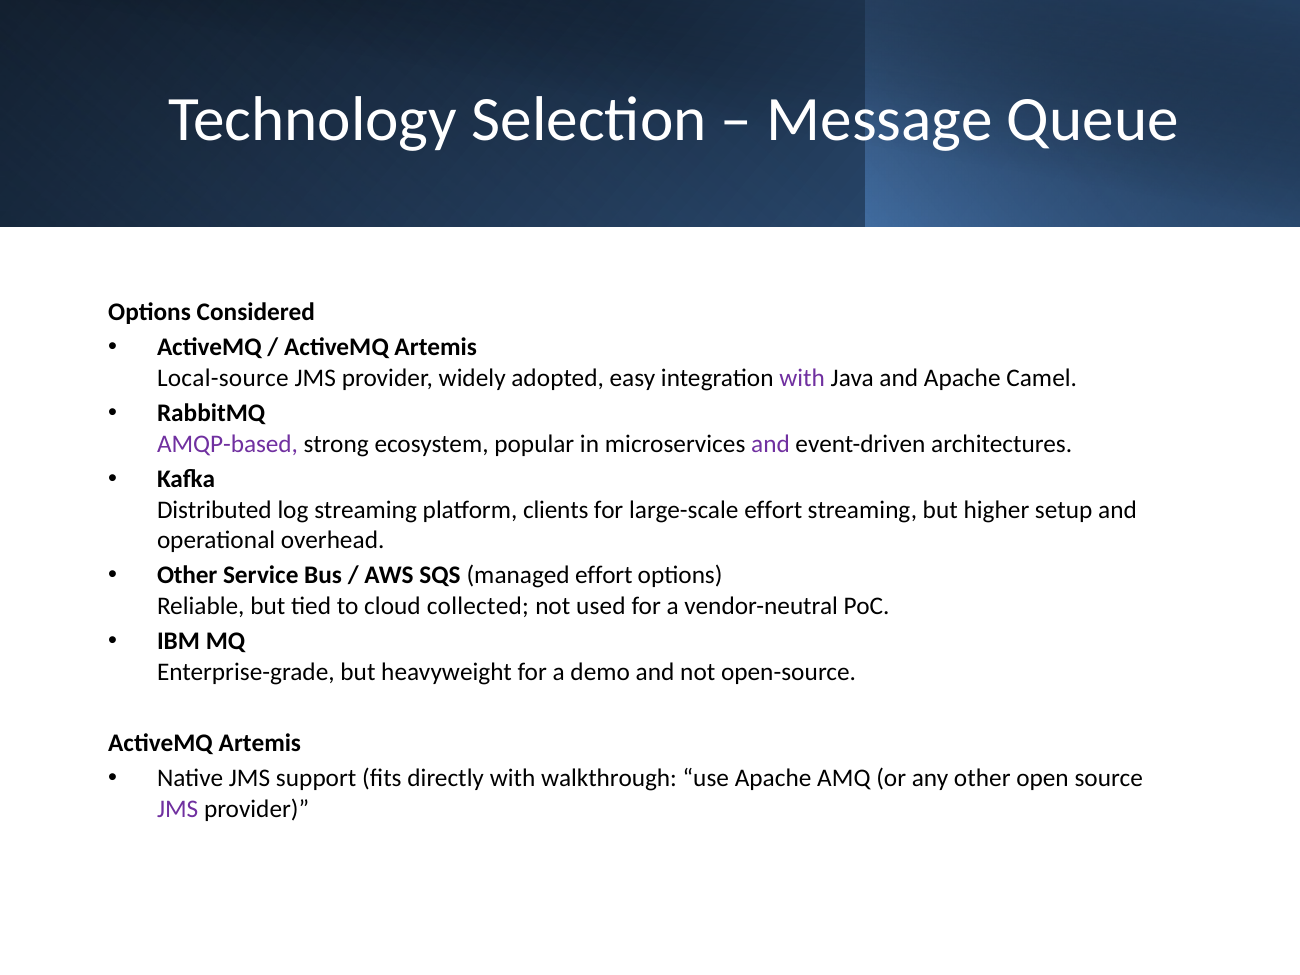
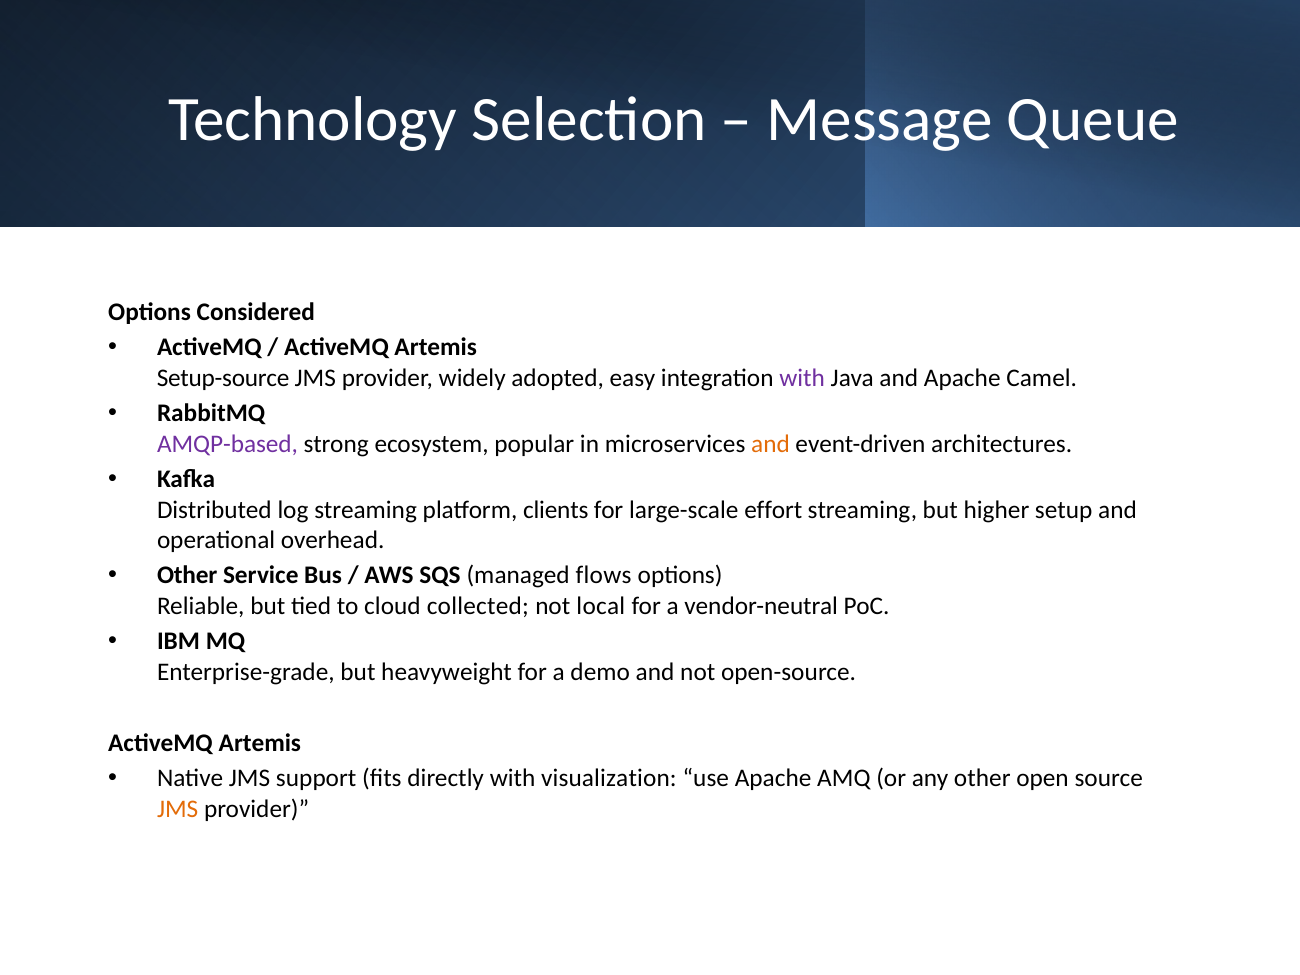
Local-source: Local-source -> Setup-source (223, 378)
and colour: purple -> orange (771, 444)
managed effort: effort -> flows (604, 576)
used: used -> local (601, 606)
walkthrough: walkthrough -> visualization (609, 778)
JMS colour: purple -> orange (178, 809)
